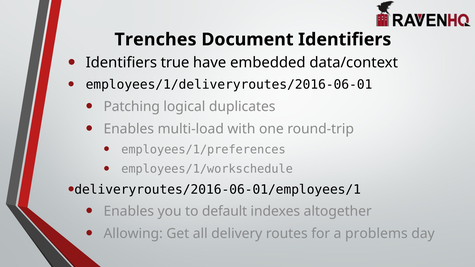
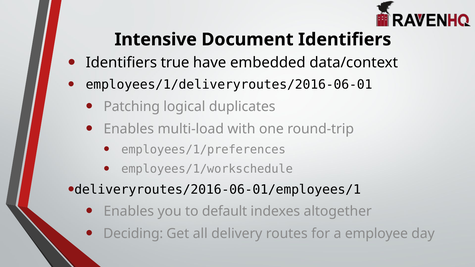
Trenches: Trenches -> Intensive (156, 40)
Allowing: Allowing -> Deciding (133, 234)
problems: problems -> employee (376, 234)
